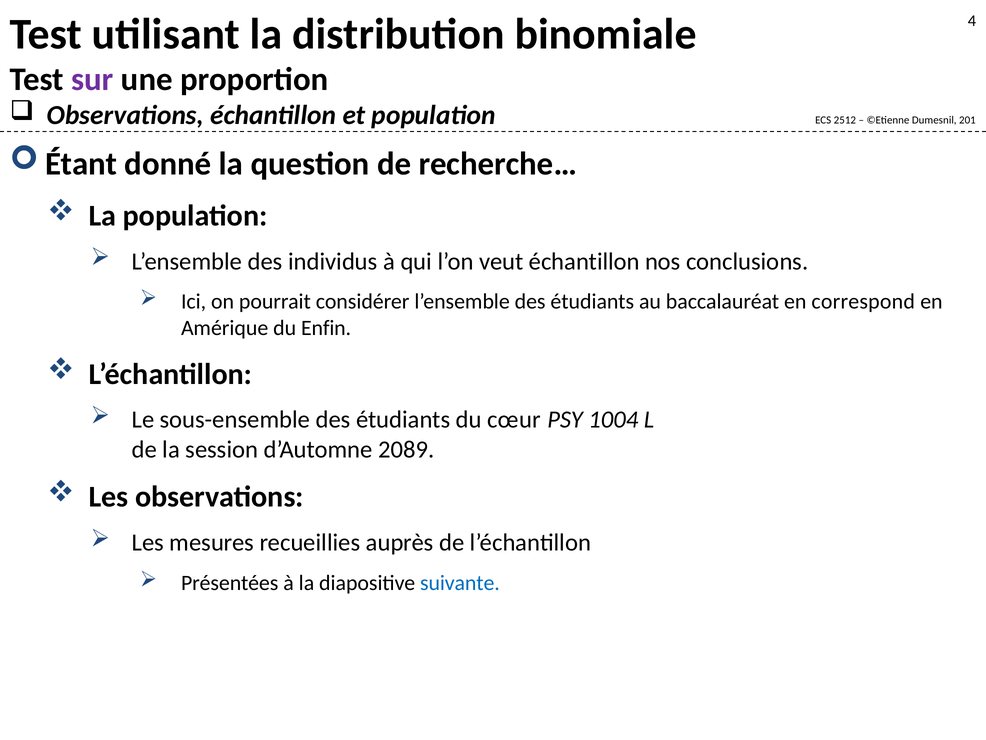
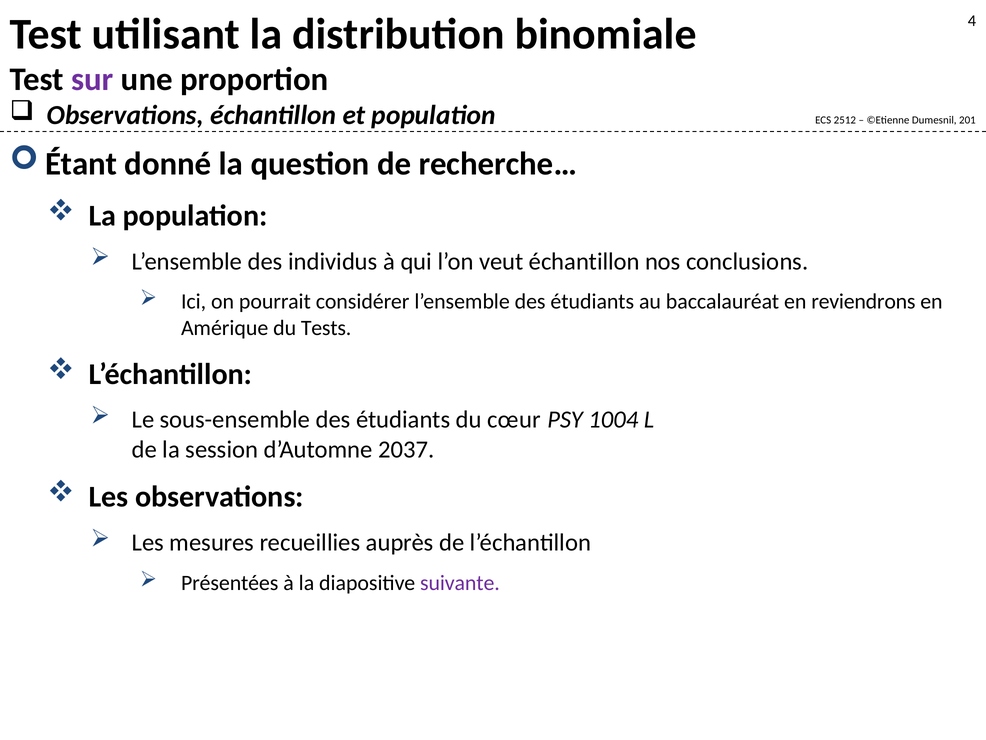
correspond: correspond -> reviendrons (863, 302)
Enfin: Enfin -> Tests (326, 328)
2089: 2089 -> 2037 (406, 449)
suivante colour: blue -> purple (460, 583)
